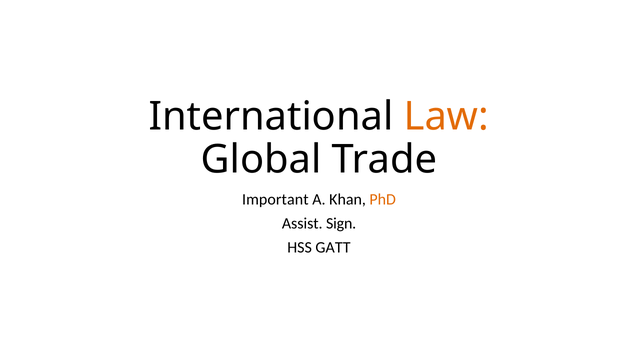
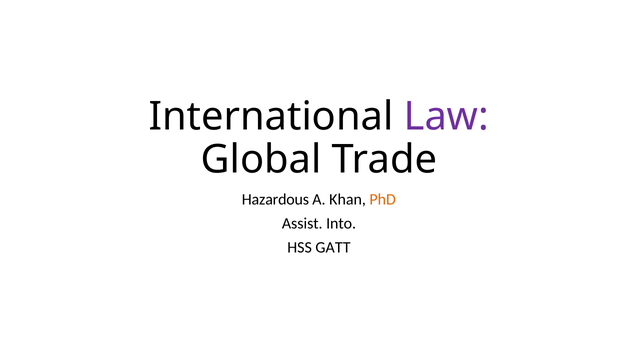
Law colour: orange -> purple (446, 116)
Important: Important -> Hazardous (275, 199)
Sign: Sign -> Into (341, 223)
